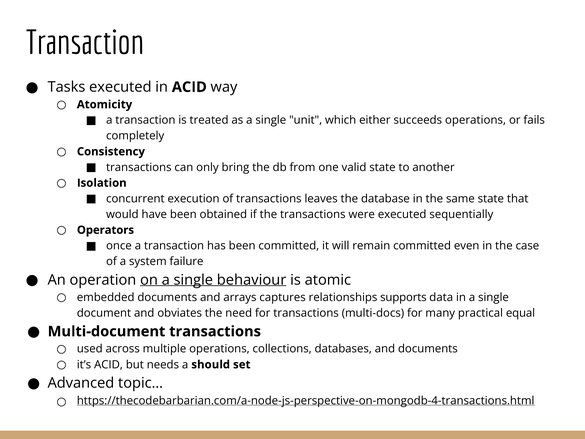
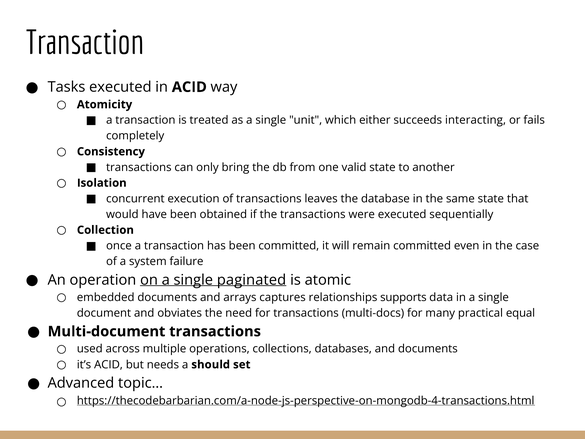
succeeds operations: operations -> interacting (475, 120)
Operators: Operators -> Collection (105, 230)
behaviour: behaviour -> paginated (252, 280)
